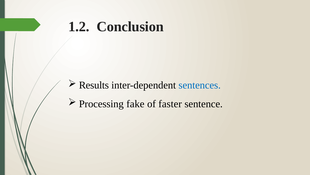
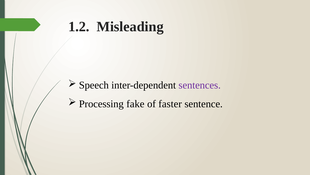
Conclusion: Conclusion -> Misleading (130, 27)
Results: Results -> Speech (94, 85)
sentences colour: blue -> purple (200, 85)
